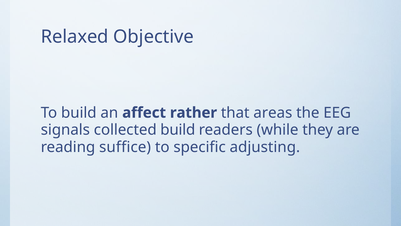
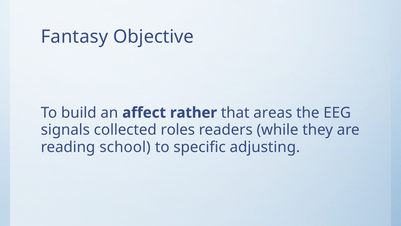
Relaxed: Relaxed -> Fantasy (75, 37)
collected build: build -> roles (178, 130)
suffice: suffice -> school (125, 147)
